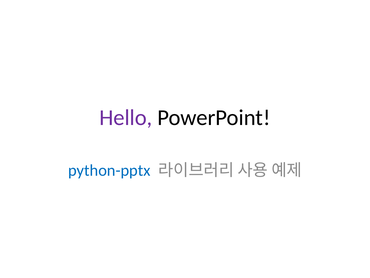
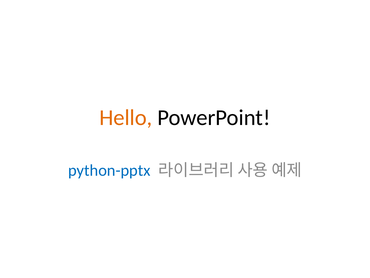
Hello colour: purple -> orange (126, 118)
